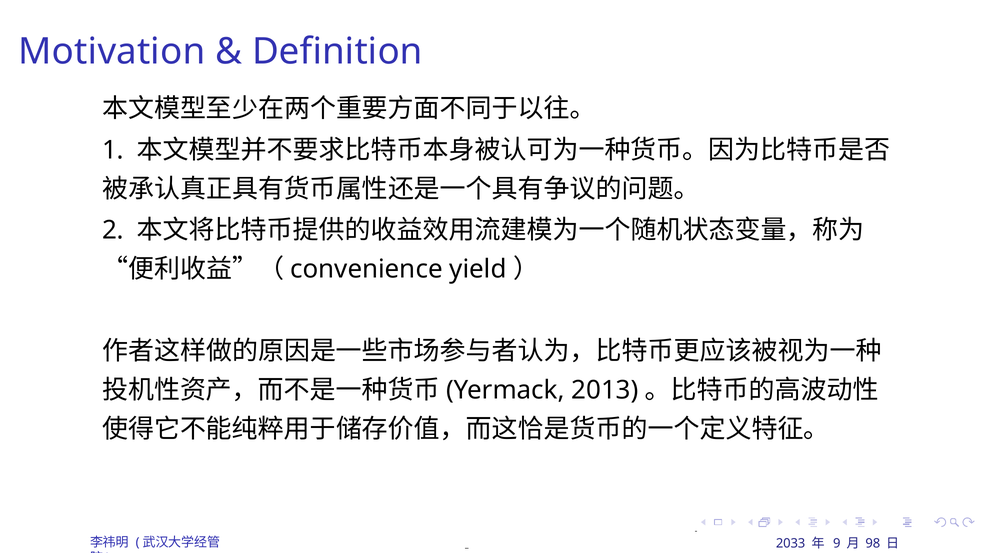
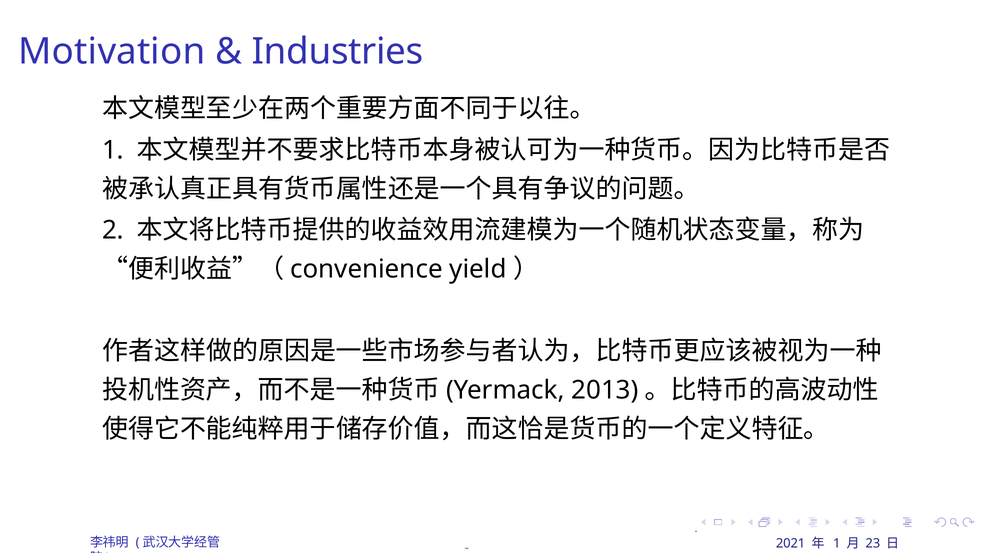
Definition: Definition -> Industries (338, 52)
2033: 2033 -> 2021 (791, 544)
9: 9 -> 1 (837, 544)
98: 98 -> 23 (873, 544)
